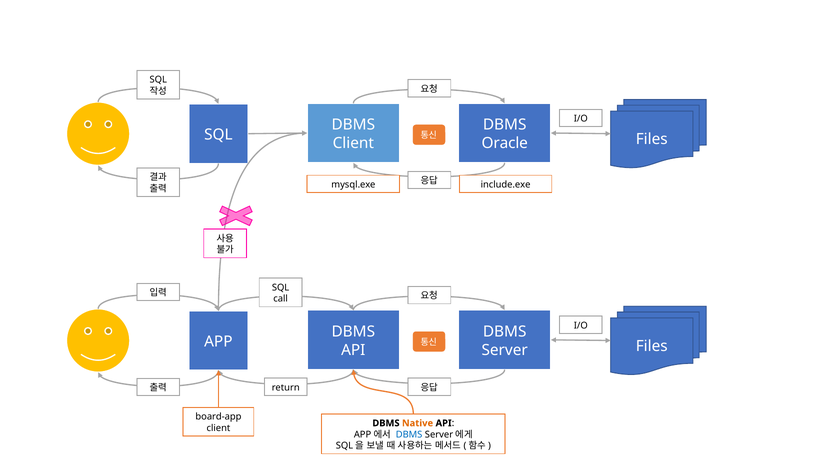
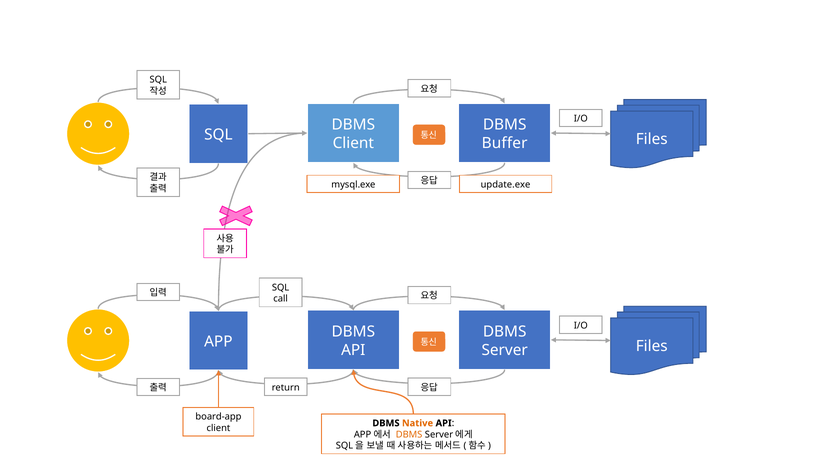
Oracle: Oracle -> Buffer (505, 143)
include.exe: include.exe -> update.exe (506, 184)
DBMS colour: blue -> orange (409, 434)
